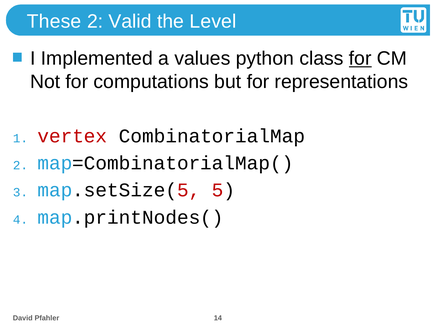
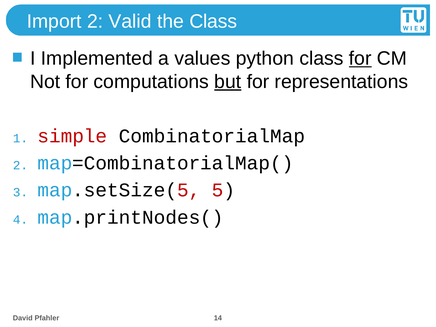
These: These -> Import (54, 21)
the Level: Level -> Class (213, 21)
but underline: none -> present (228, 82)
vertex: vertex -> simple (72, 136)
